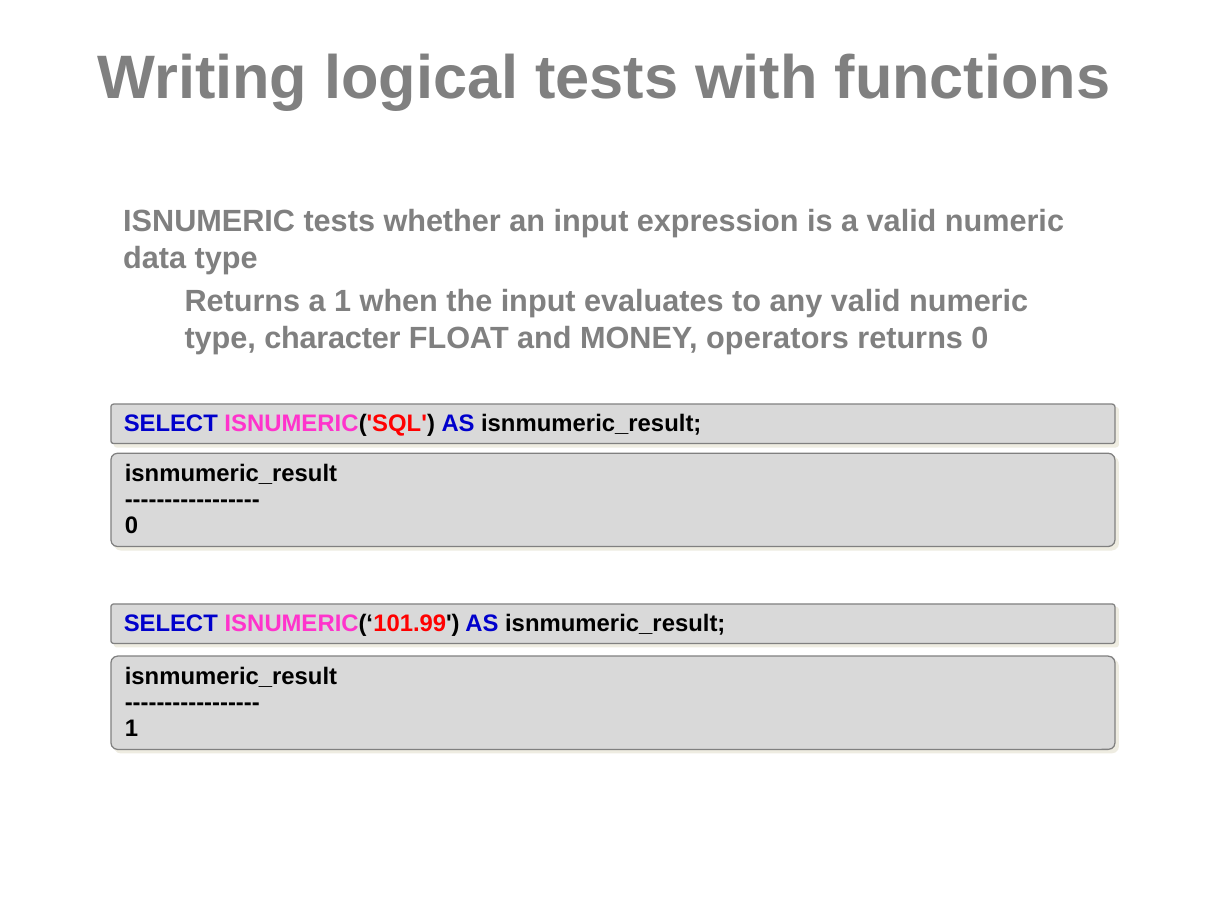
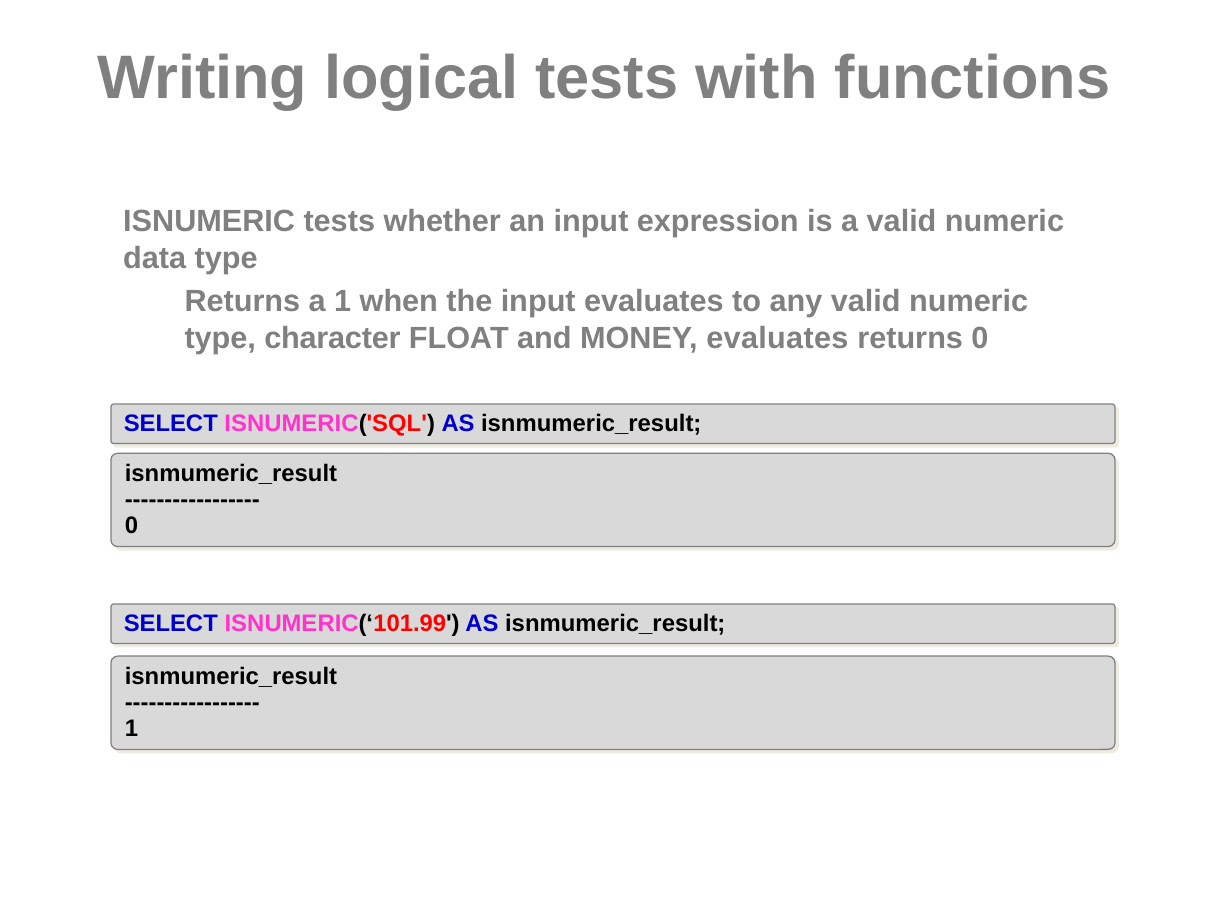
MONEY operators: operators -> evaluates (777, 338)
